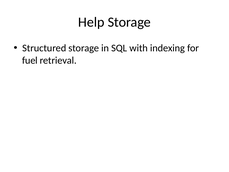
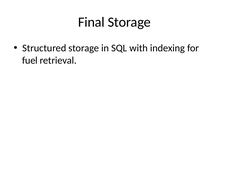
Help: Help -> Final (91, 22)
